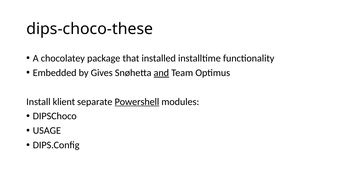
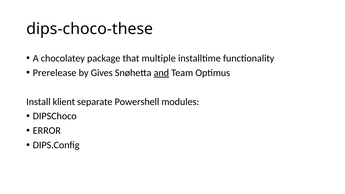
installed: installed -> multiple (159, 58)
Embedded: Embedded -> Prerelease (55, 73)
Powershell underline: present -> none (137, 102)
USAGE: USAGE -> ERROR (47, 131)
